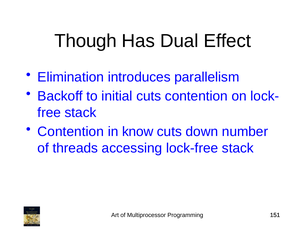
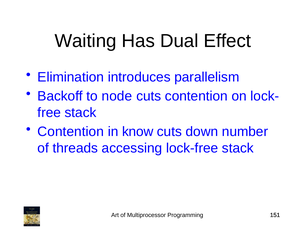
Though: Though -> Waiting (86, 41)
initial: initial -> node (117, 96)
